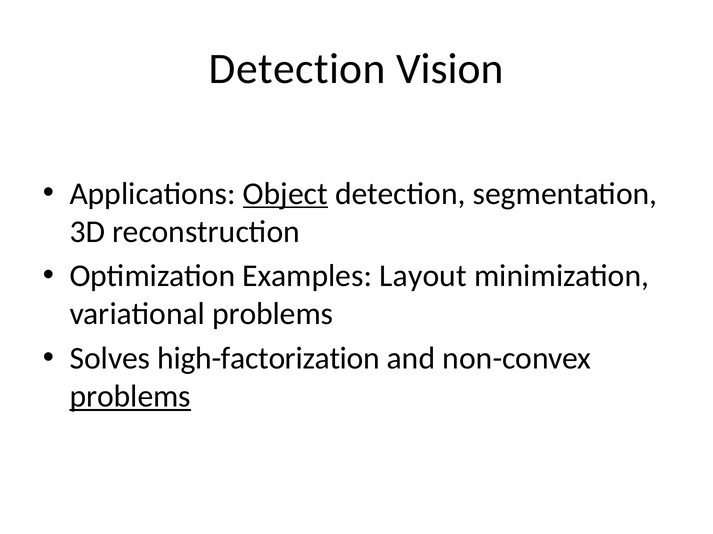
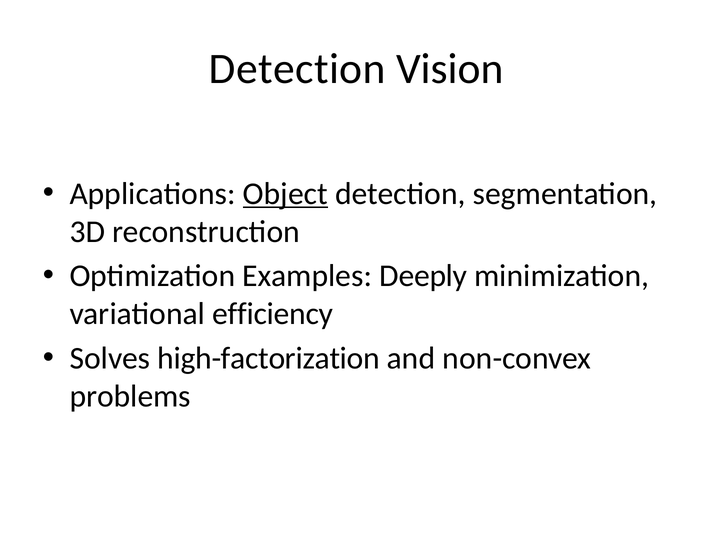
Layout: Layout -> Deeply (423, 276)
variational problems: problems -> efficiency (273, 314)
problems underline: present -> none (130, 397)
